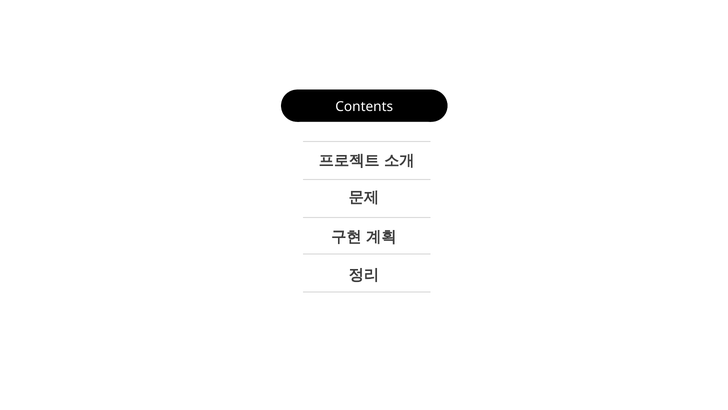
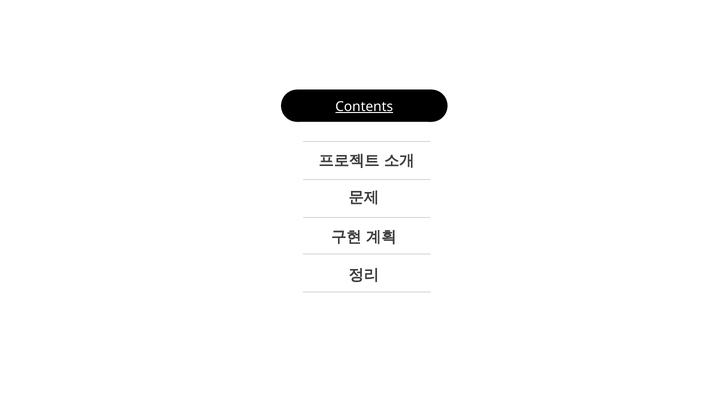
Contents underline: none -> present (364, 107)
